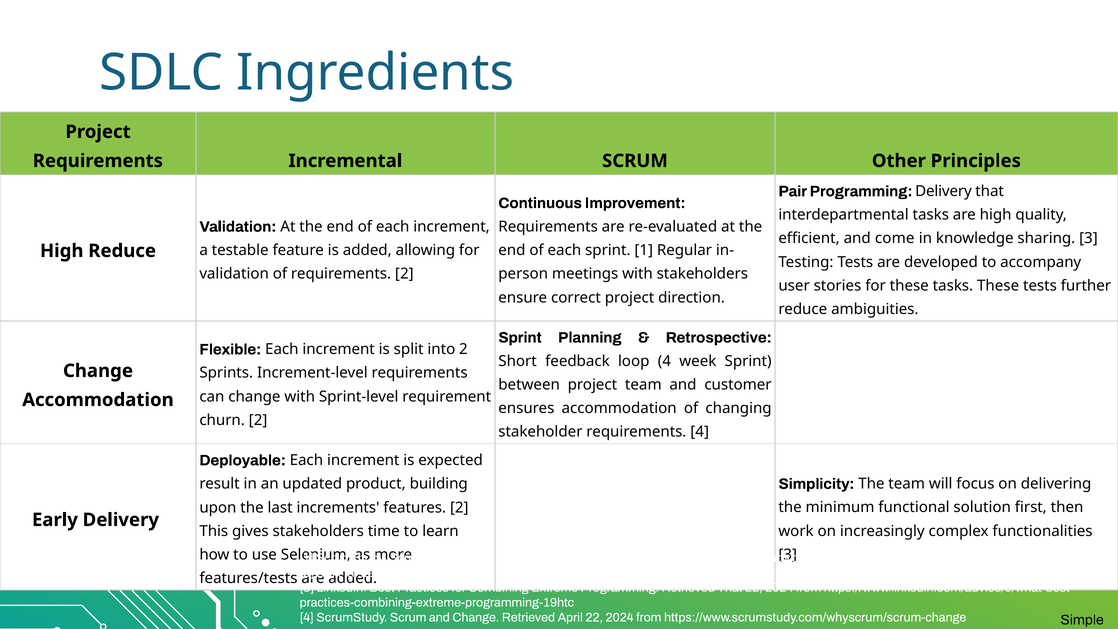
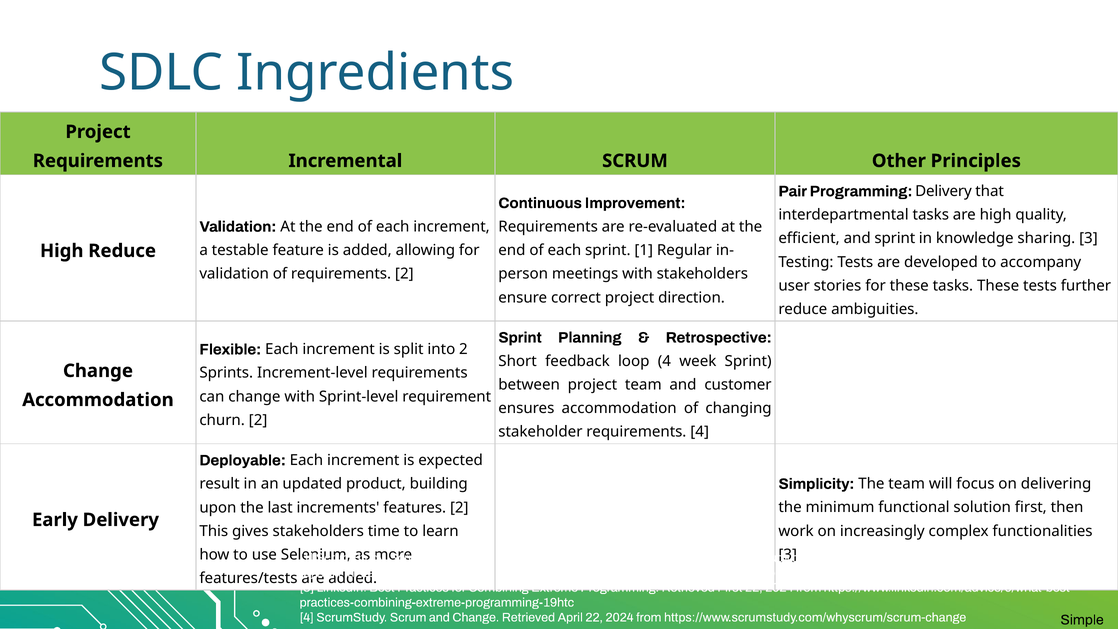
and come: come -> sprint (895, 238)
Retrieved That: That -> First (730, 587)
